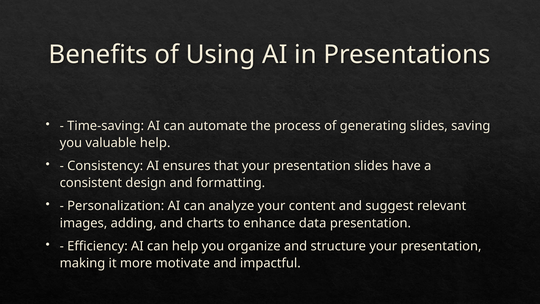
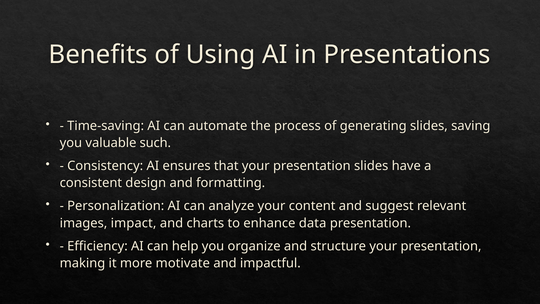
valuable help: help -> such (155, 143)
adding: adding -> impact (134, 223)
